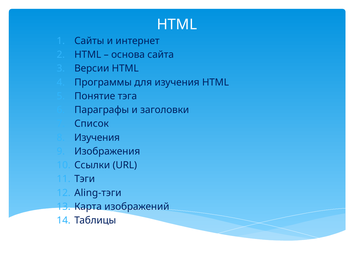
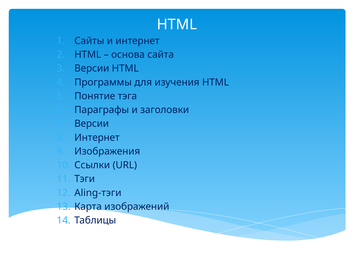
Список: Список -> Версии (92, 123)
Изучения: Изучения -> Интернет (97, 137)
